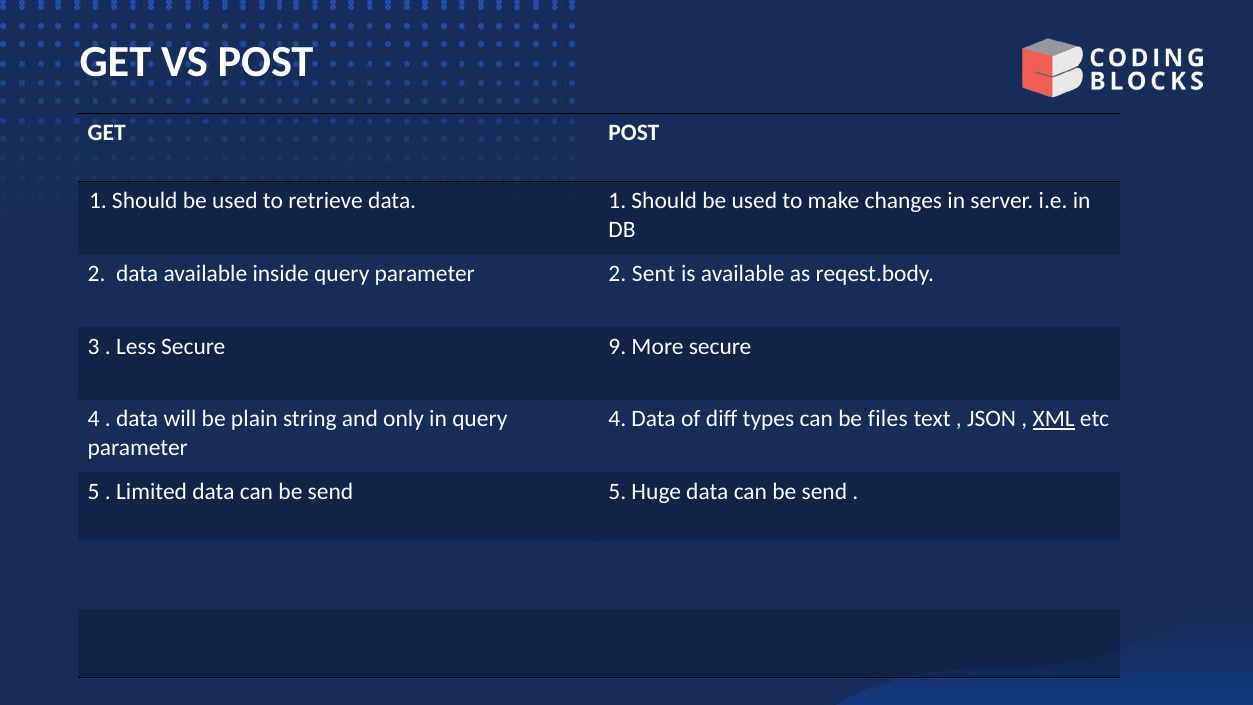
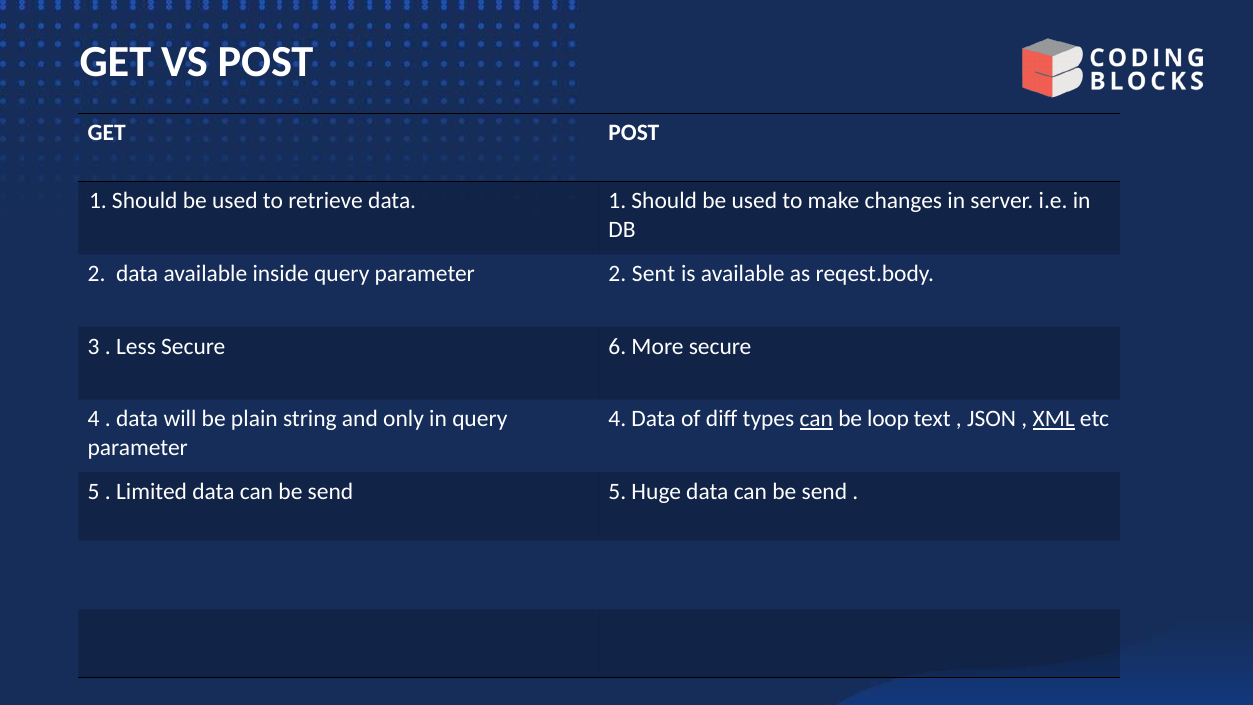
9: 9 -> 6 (617, 346)
can underline: none -> present (816, 419)
files: files -> loop (888, 419)
